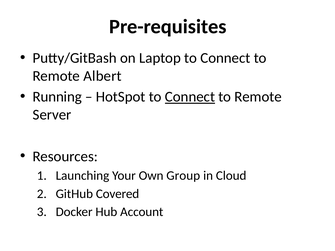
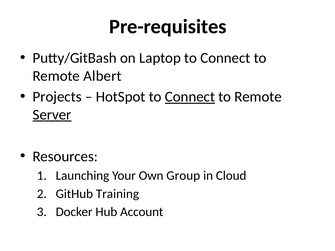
Running: Running -> Projects (57, 97)
Server underline: none -> present (52, 115)
Covered: Covered -> Training (117, 194)
